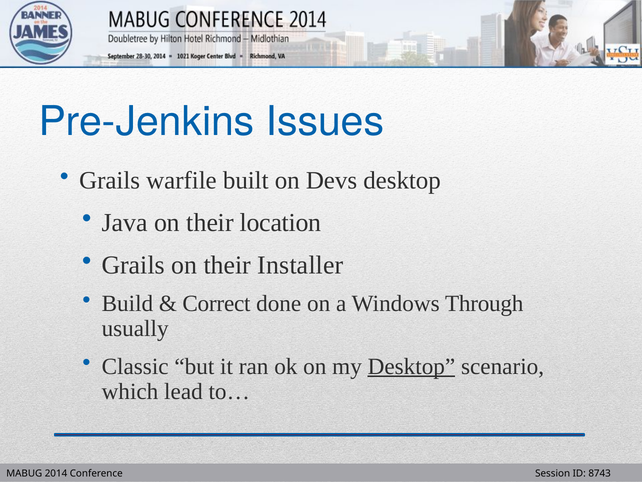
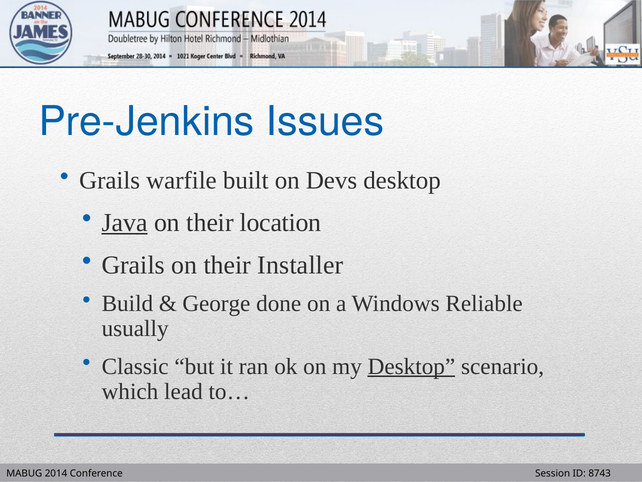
Java underline: none -> present (125, 222)
Correct: Correct -> George (216, 303)
Through: Through -> Reliable (484, 303)
